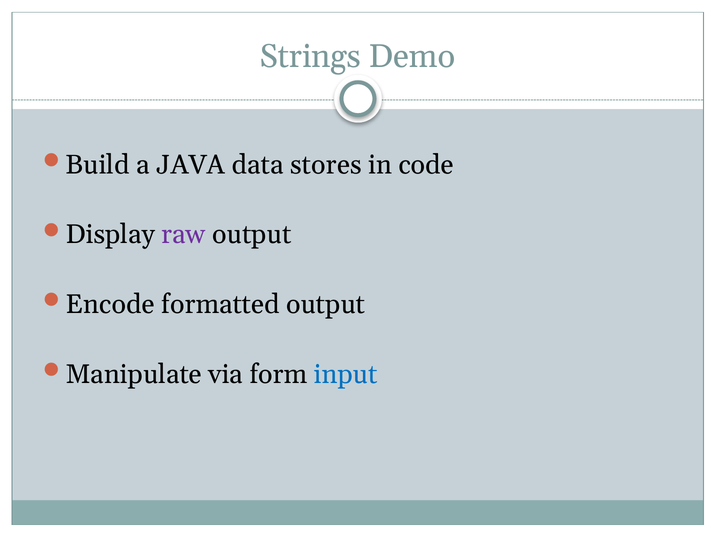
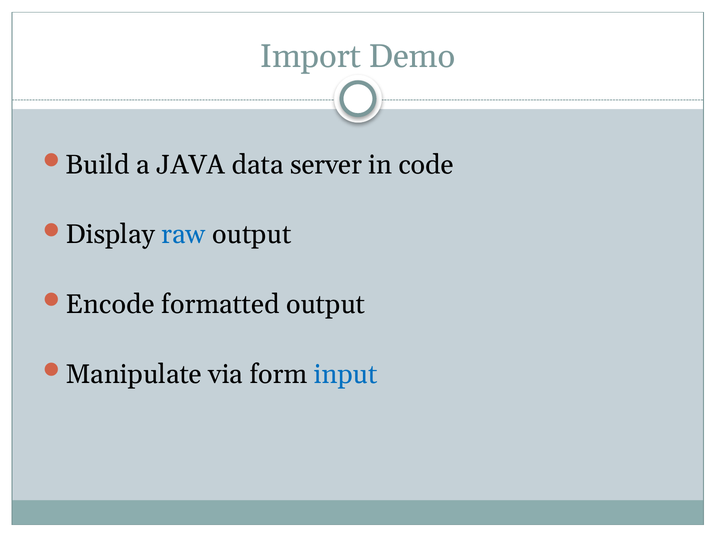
Strings: Strings -> Import (310, 56)
stores: stores -> server (326, 165)
raw colour: purple -> blue (183, 235)
